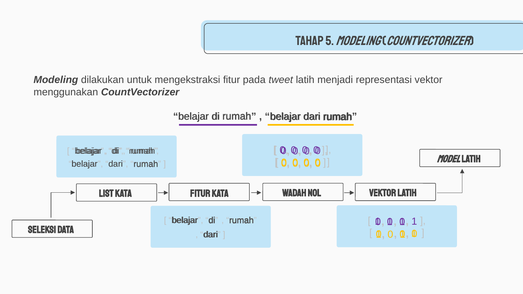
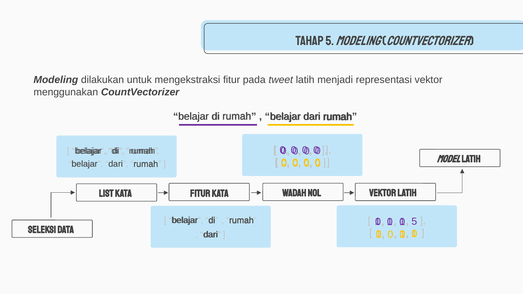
1: 1 -> 5 (414, 221)
